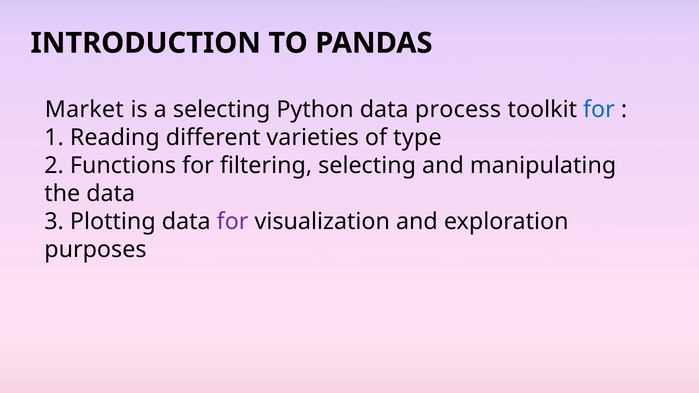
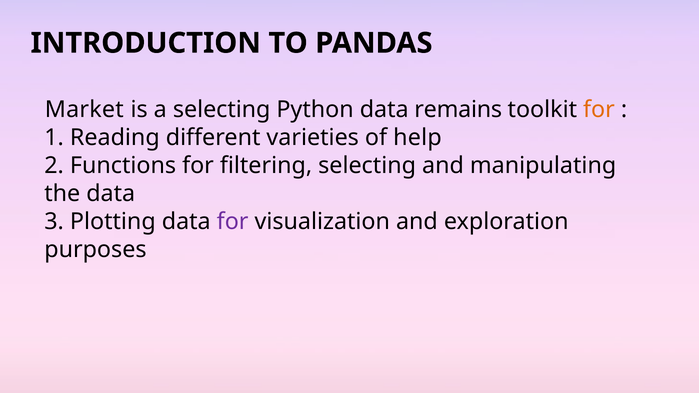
process: process -> remains (458, 110)
for colour: blue -> orange (599, 110)
type: type -> help (417, 138)
